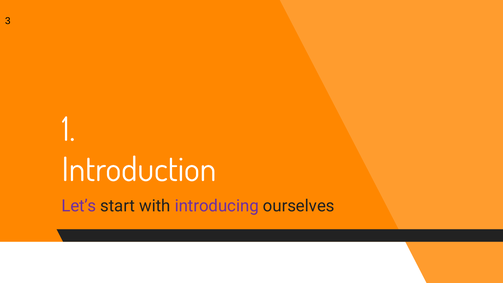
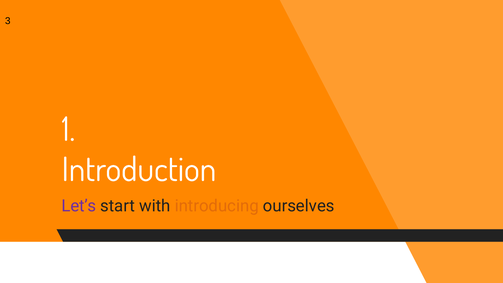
introducing colour: purple -> orange (217, 206)
